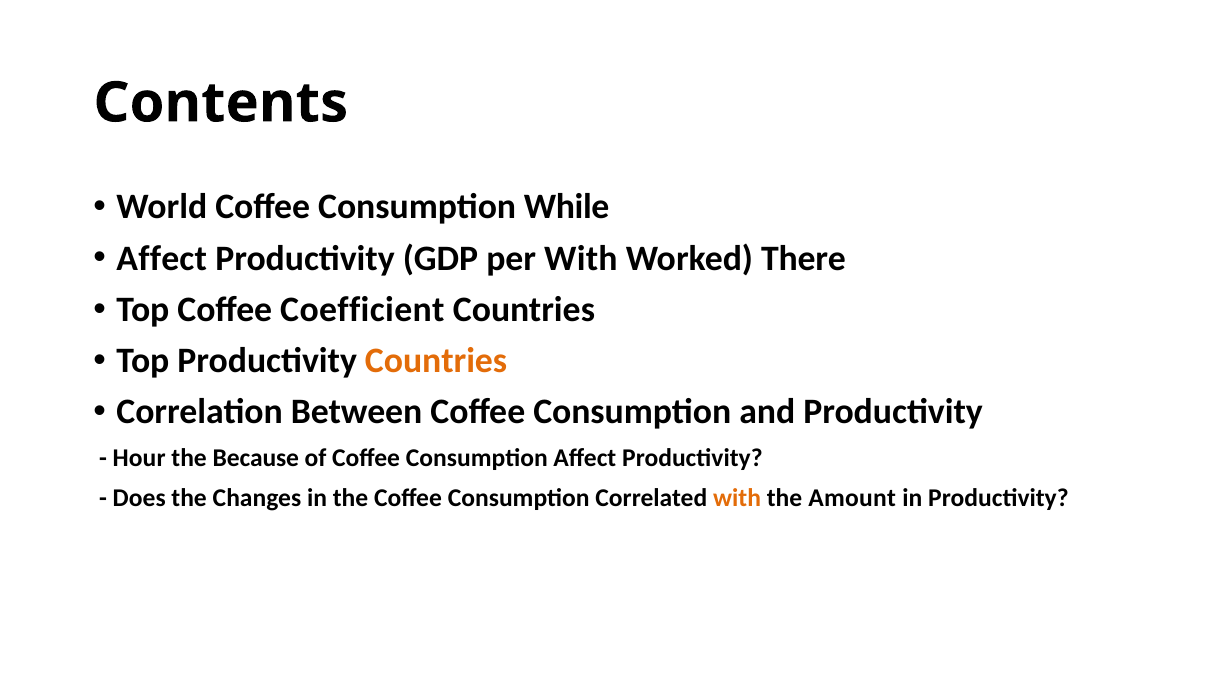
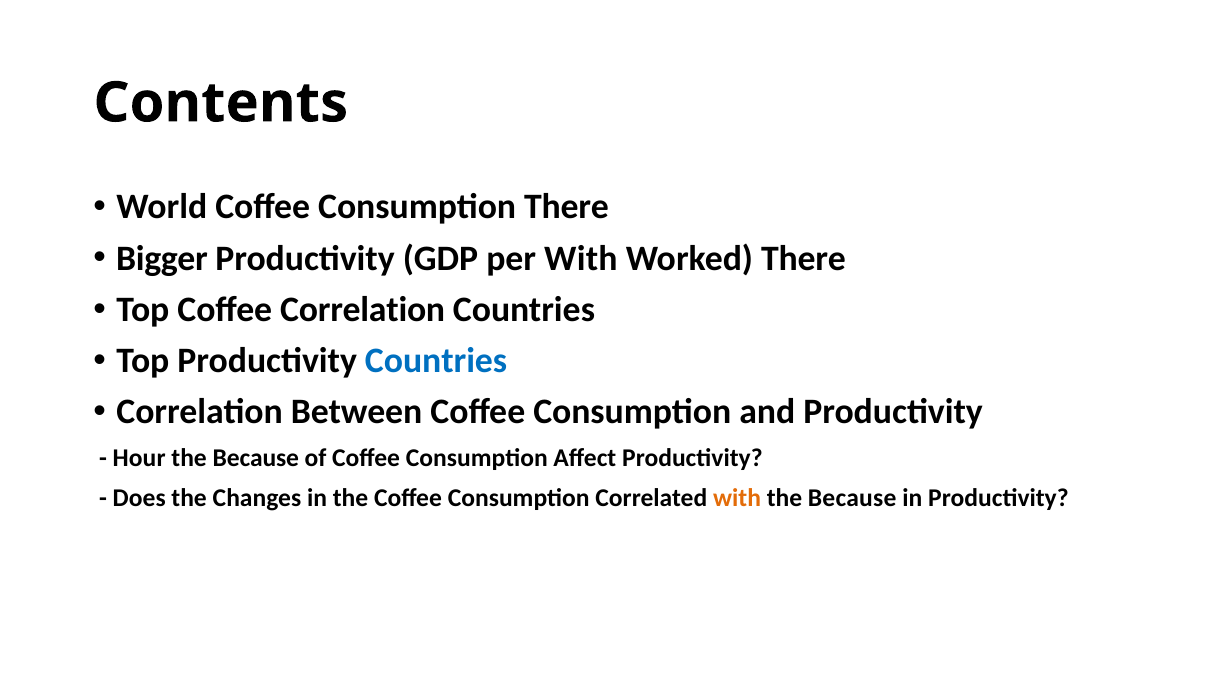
Consumption While: While -> There (567, 207)
Affect: Affect -> Bigger (162, 259)
Coffee Coefficient: Coefficient -> Correlation (363, 310)
Countries colour: orange -> blue (436, 361)
Amount: Amount -> Because (852, 499)
